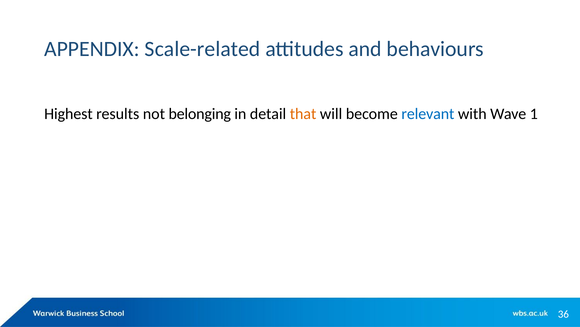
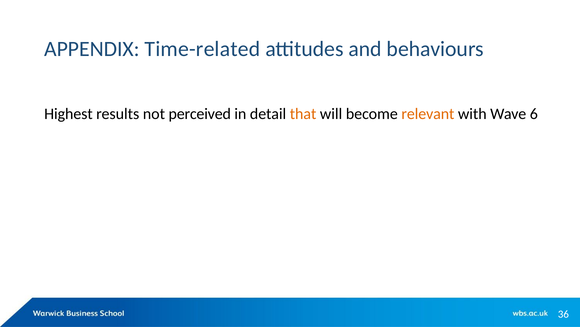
Scale-related: Scale-related -> Time-related (202, 49)
belonging: belonging -> perceived (200, 114)
relevant colour: blue -> orange (428, 114)
1: 1 -> 6 (534, 114)
